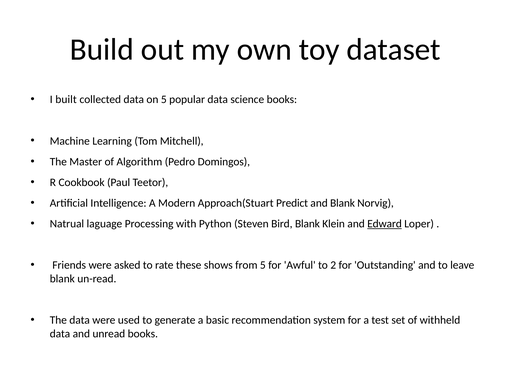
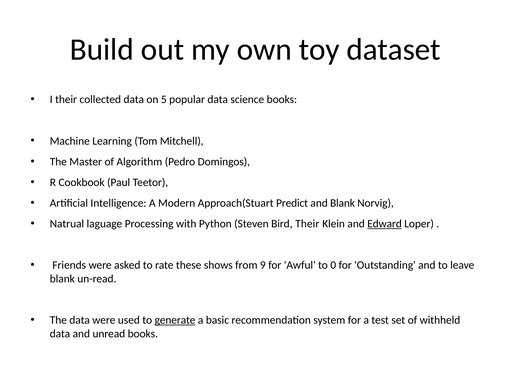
I built: built -> their (66, 100)
Bird Blank: Blank -> Their (307, 224)
from 5: 5 -> 9 (263, 265)
2: 2 -> 0 (333, 265)
generate underline: none -> present (175, 320)
